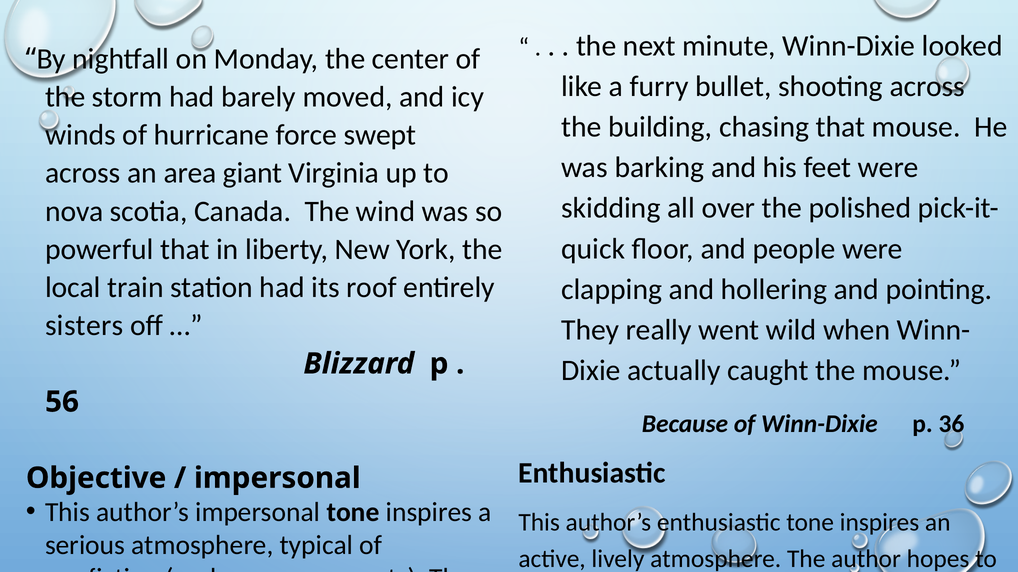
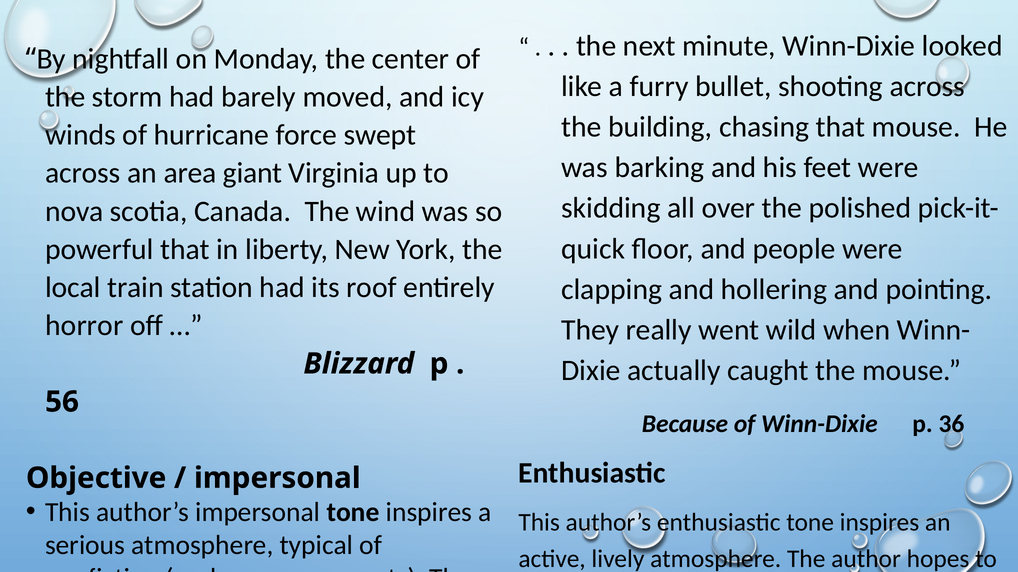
sisters: sisters -> horror (84, 326)
